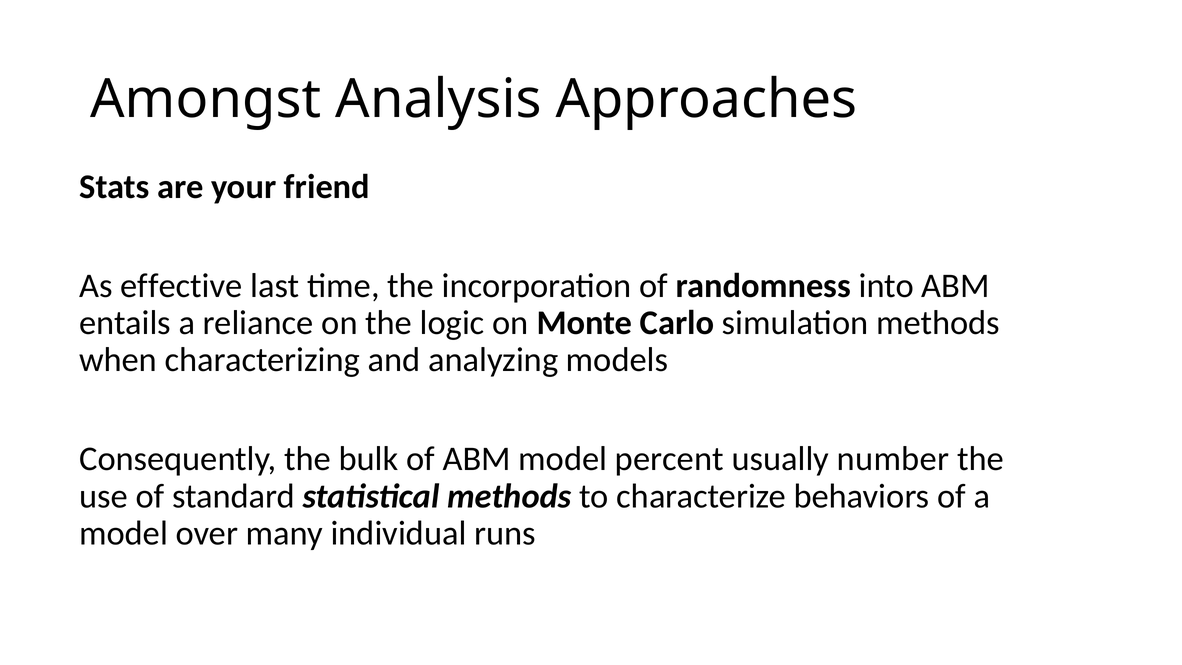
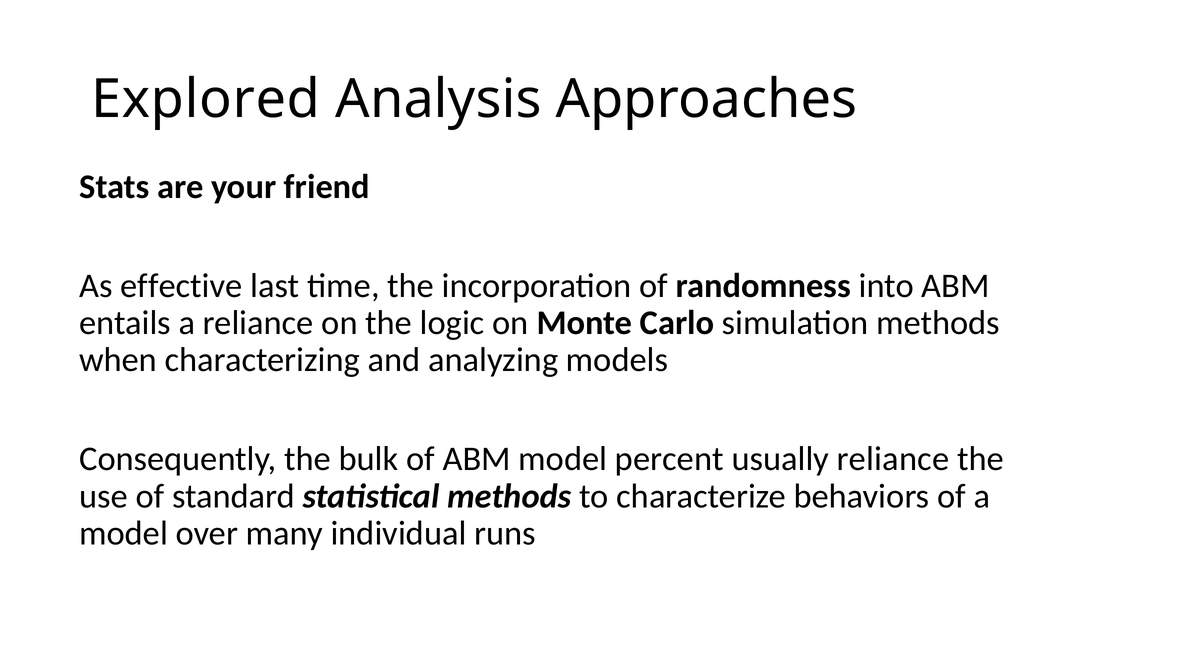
Amongst: Amongst -> Explored (205, 99)
usually number: number -> reliance (893, 459)
